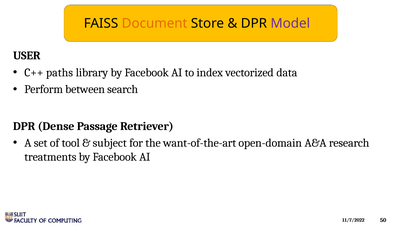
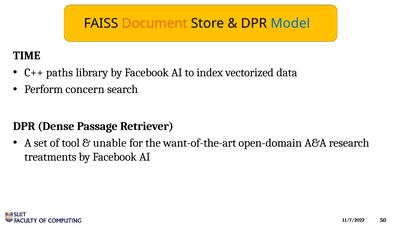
Model colour: purple -> blue (290, 24)
USER: USER -> TIME (27, 56)
between: between -> concern (85, 89)
subject: subject -> unable (110, 143)
